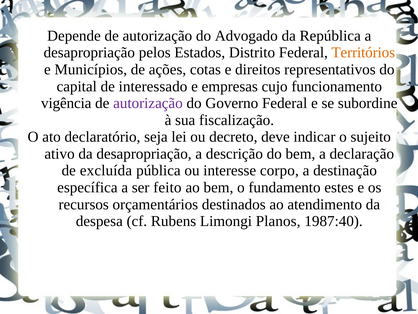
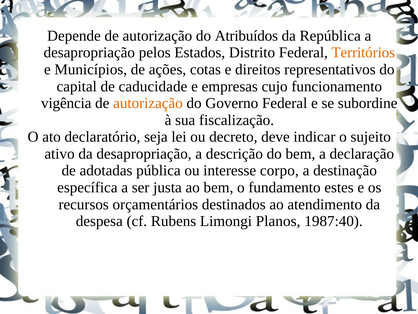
Advogado: Advogado -> Atribuídos (246, 36)
interessado: interessado -> caducidade (153, 86)
autorização colour: purple -> orange (148, 103)
excluída: excluída -> adotadas (106, 170)
feito: feito -> justa (167, 187)
